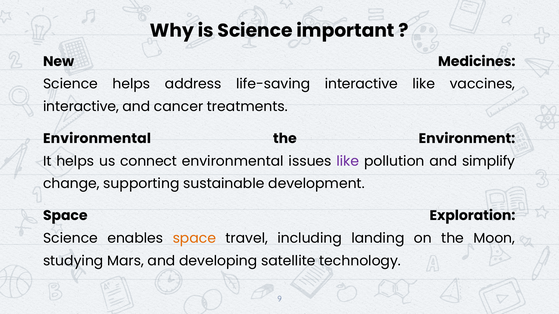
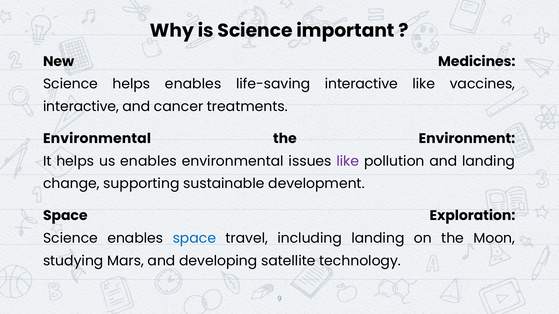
helps address: address -> enables (193, 84)
us connect: connect -> enables (149, 161)
and simplify: simplify -> landing (489, 161)
space colour: orange -> blue (194, 239)
